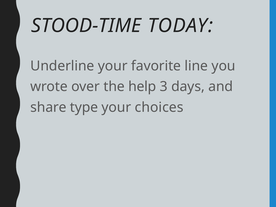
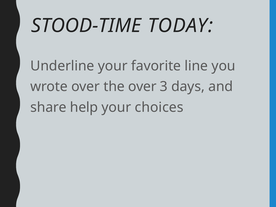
the help: help -> over (142, 87)
type: type -> help (84, 107)
